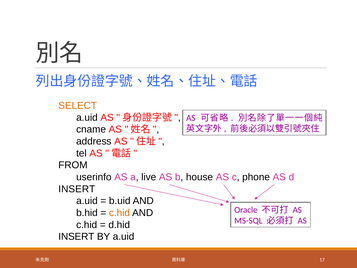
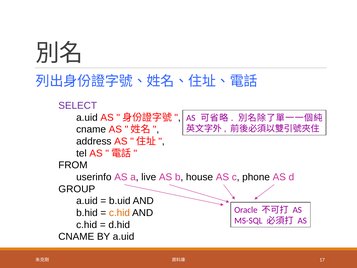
SELECT colour: orange -> purple (78, 106)
INSERT: INSERT -> GROUP (77, 189)
INSERT: INSERT -> CNAME (76, 236)
